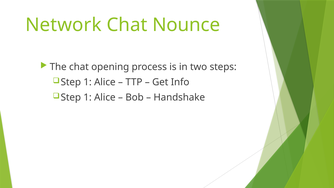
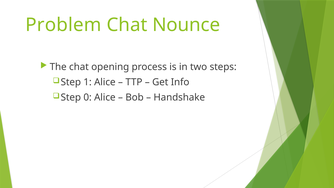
Network: Network -> Problem (63, 25)
1: 1 -> 0 (88, 97)
